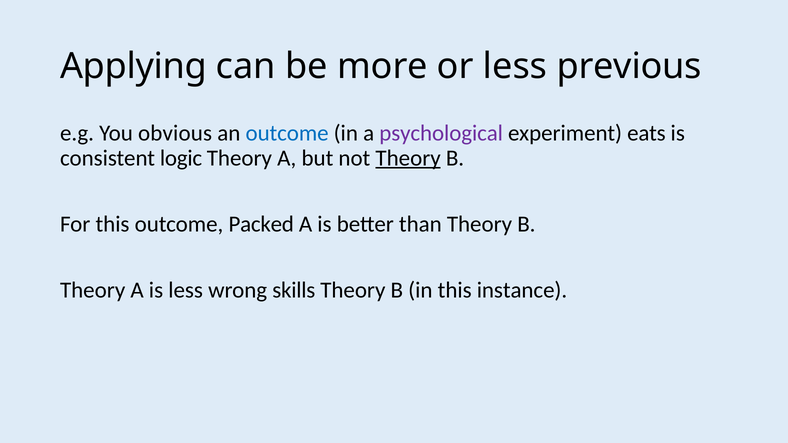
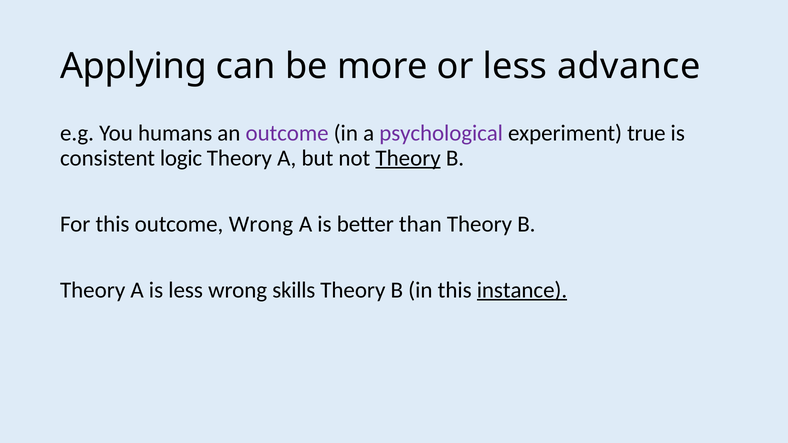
previous: previous -> advance (629, 66)
obvious: obvious -> humans (175, 133)
outcome colour: blue -> purple (287, 133)
eats: eats -> true (646, 133)
outcome Packed: Packed -> Wrong (261, 224)
instance underline: none -> present (522, 290)
